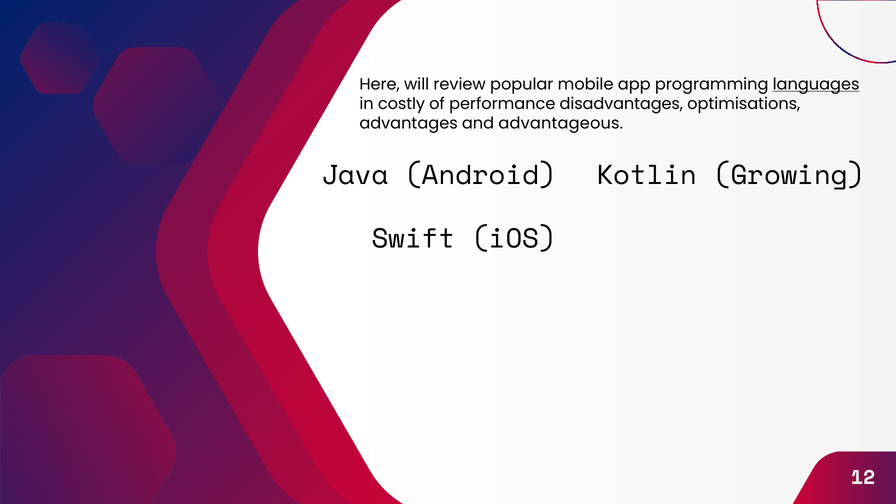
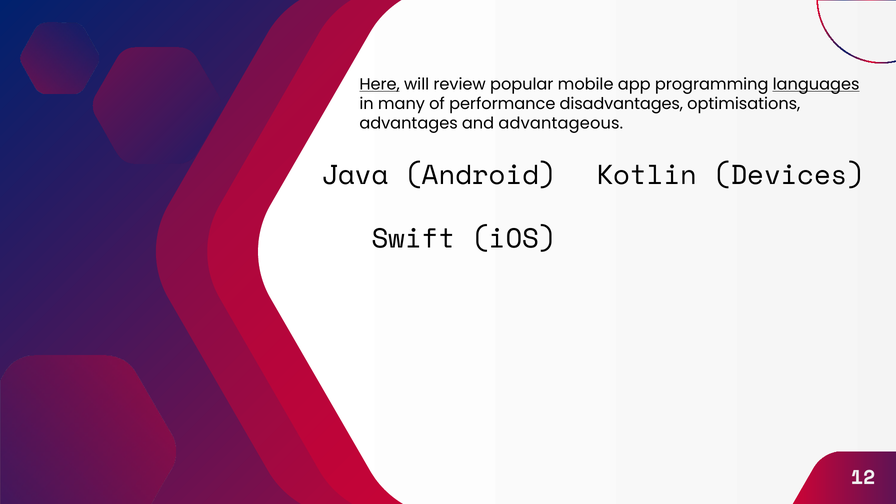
Here underline: none -> present (380, 84)
costly: costly -> many (401, 104)
Growing: Growing -> Devices (789, 175)
